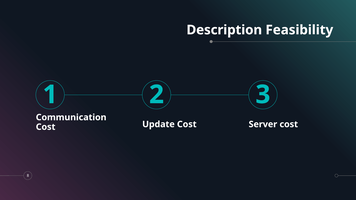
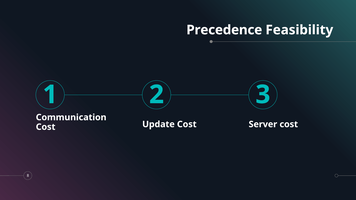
Description: Description -> Precedence (224, 30)
